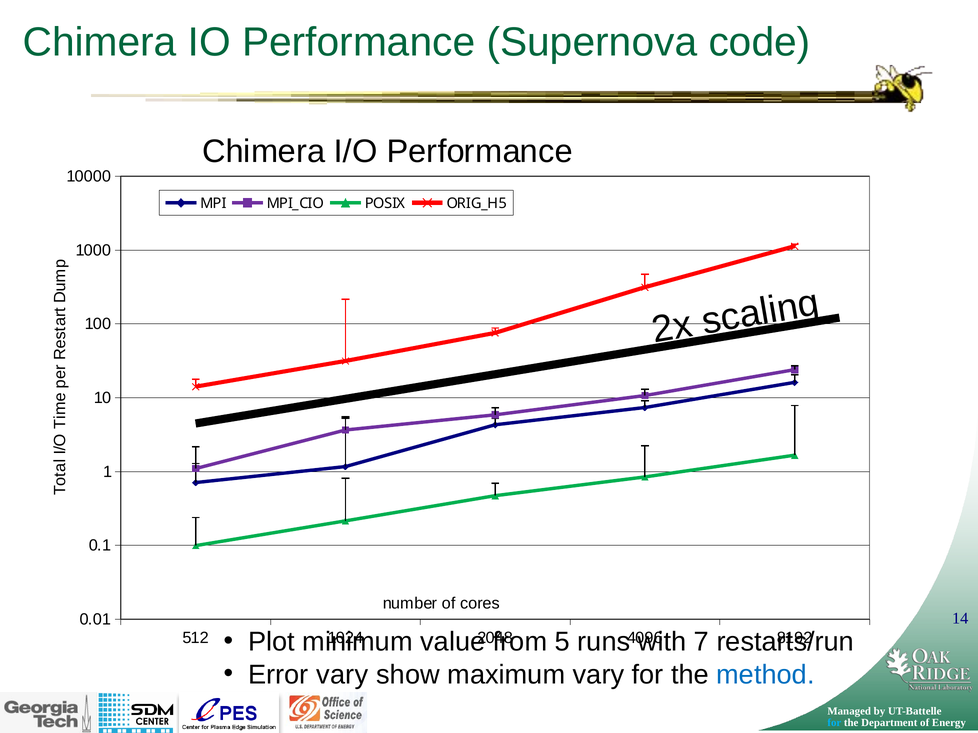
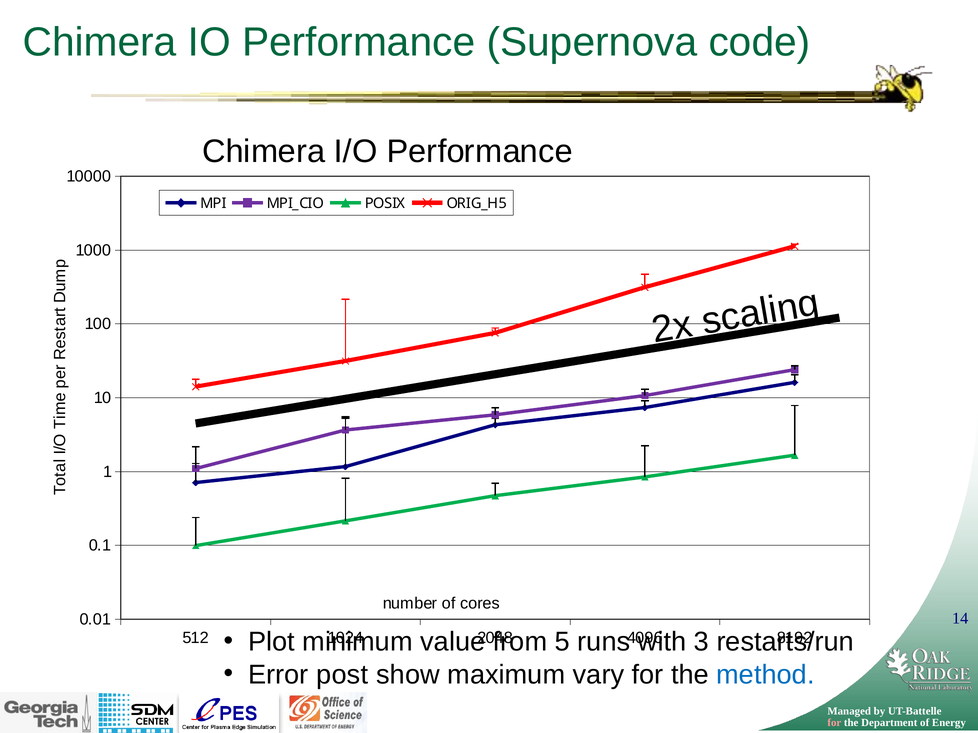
7: 7 -> 3 (701, 642)
Error vary: vary -> post (342, 675)
for colour: light blue -> pink (834, 723)
